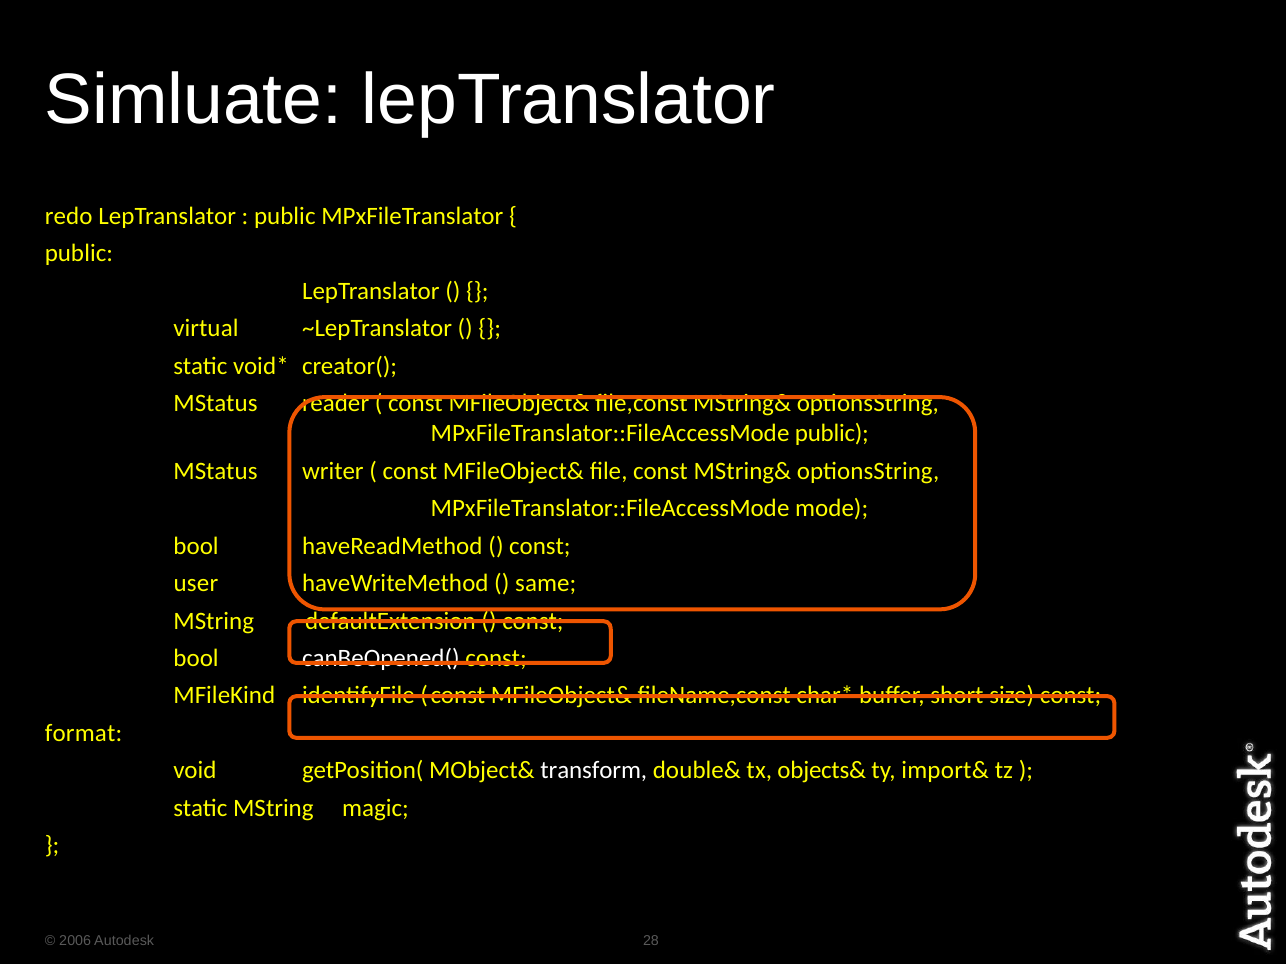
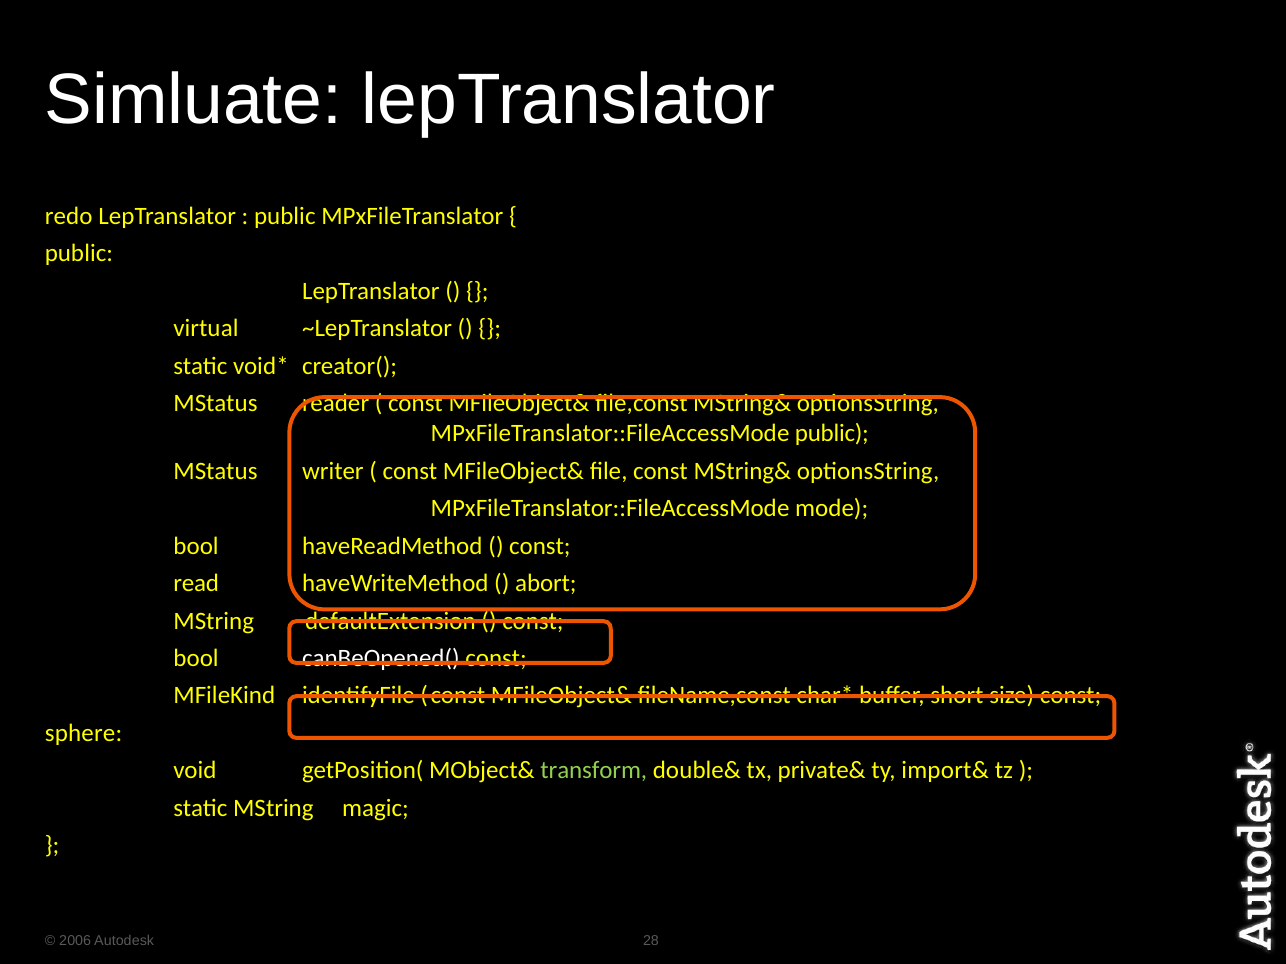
user: user -> read (196, 584)
same: same -> abort (546, 584)
format: format -> sphere (84, 734)
transform colour: white -> light green (594, 771)
objects&: objects& -> private& (822, 771)
